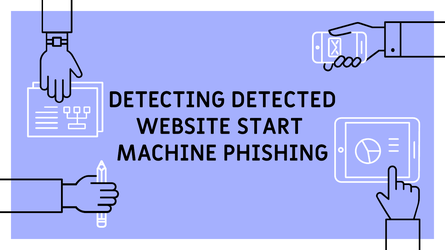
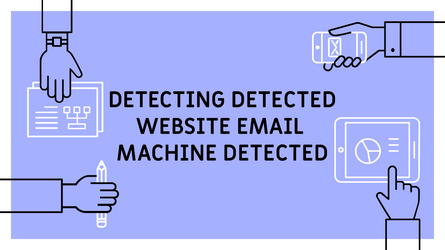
START: START -> EMAIL (270, 127)
MACHINE PHISHING: PHISHING -> DETECTED (276, 153)
